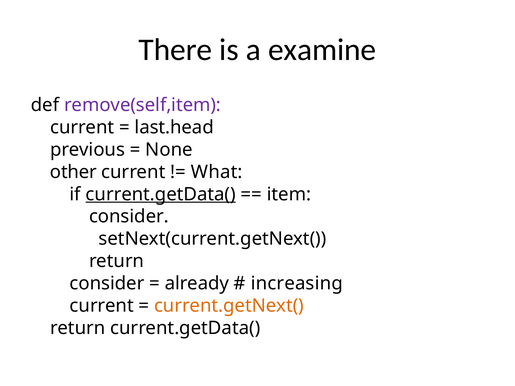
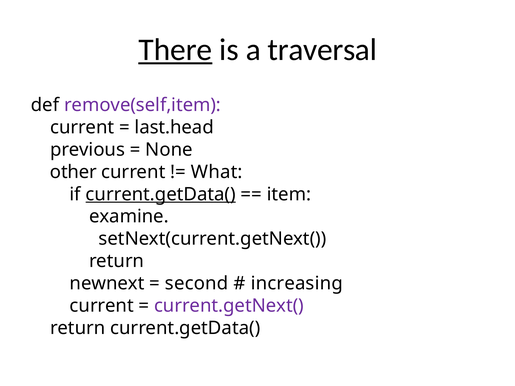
There underline: none -> present (175, 50)
examine: examine -> traversal (322, 50)
consider: consider -> examine (129, 217)
consider: consider -> newnext (107, 284)
already: already -> second (197, 284)
current.getNext( colour: orange -> purple (229, 306)
